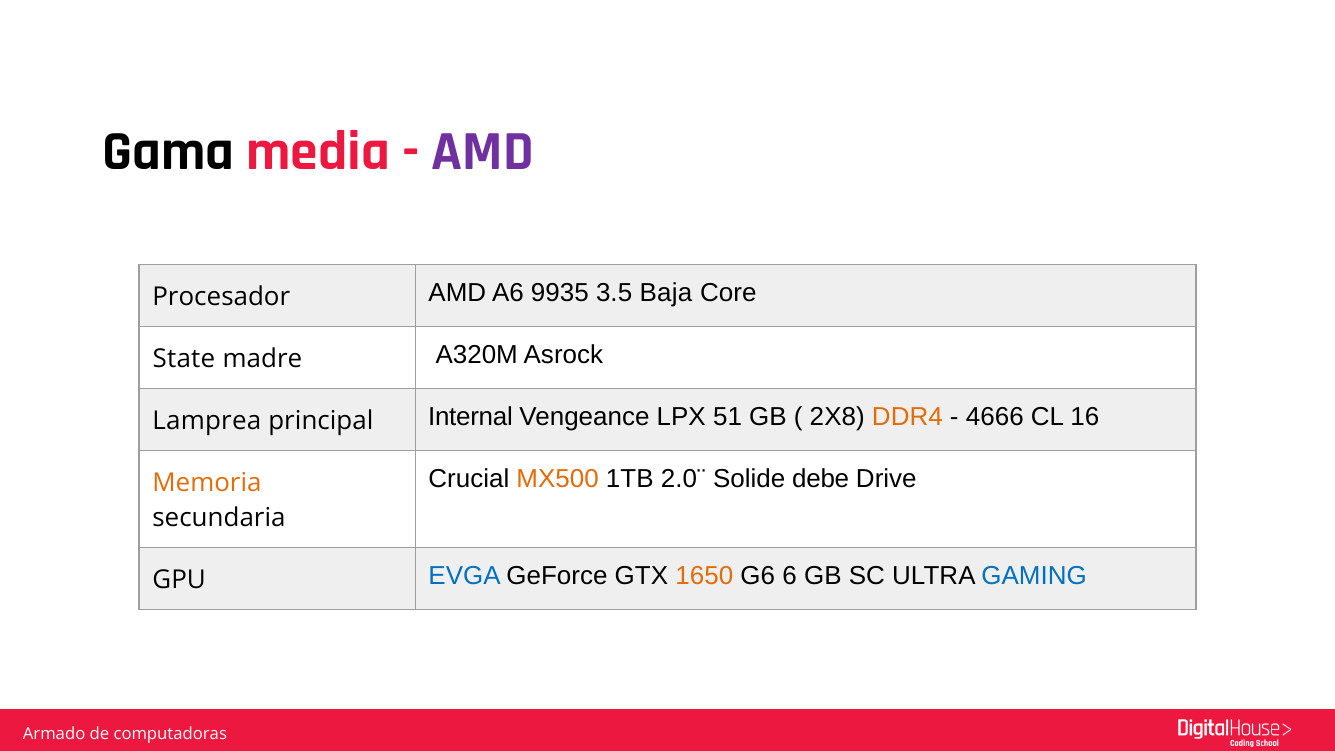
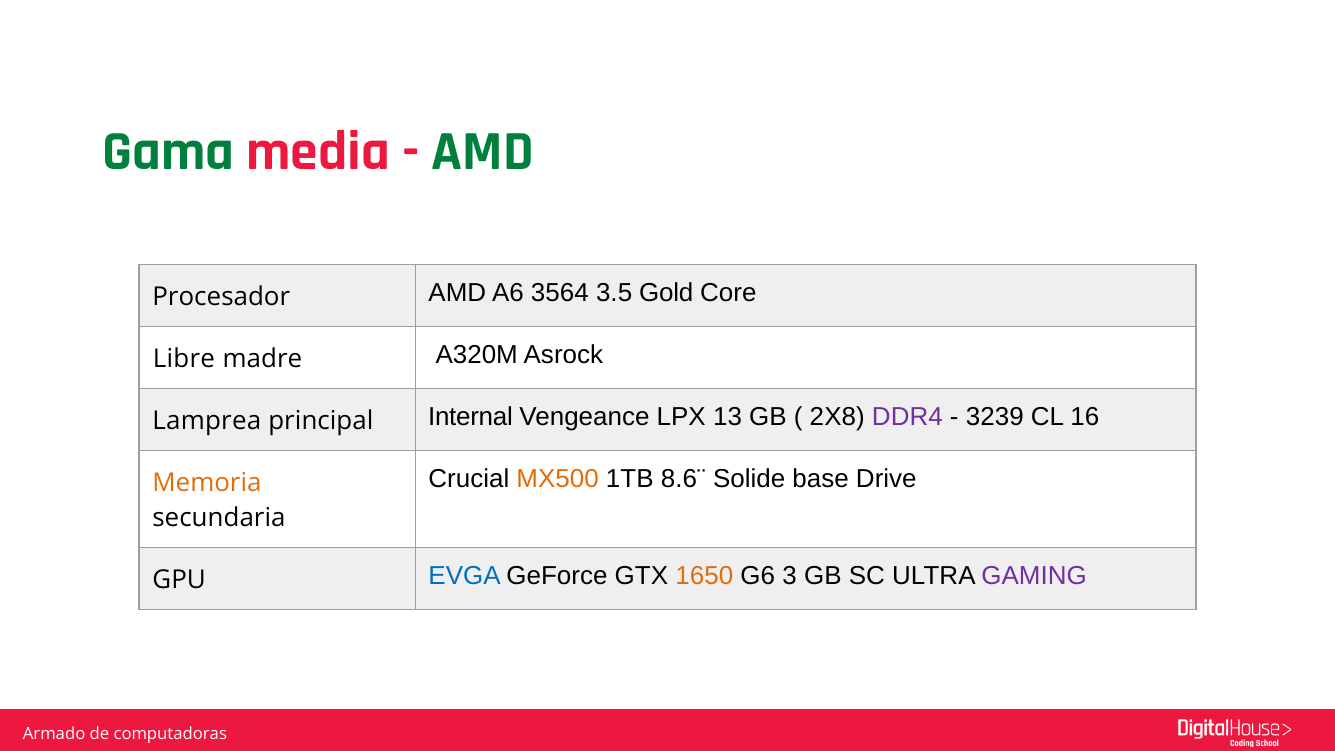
Gama colour: black -> green (168, 151)
AMD colour: purple -> green (483, 151)
9935: 9935 -> 3564 (560, 293)
Baja: Baja -> Gold (666, 293)
State: State -> Libre (184, 359)
51: 51 -> 13 (728, 417)
DDR4 colour: orange -> purple (907, 417)
4666: 4666 -> 3239 (995, 417)
2.0¨: 2.0¨ -> 8.6¨ (683, 479)
debe: debe -> base (821, 479)
6: 6 -> 3 (790, 576)
GAMING colour: blue -> purple (1034, 576)
